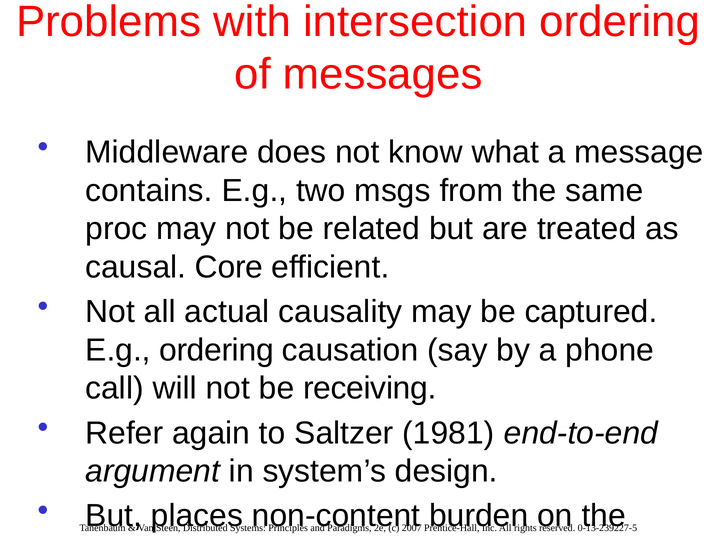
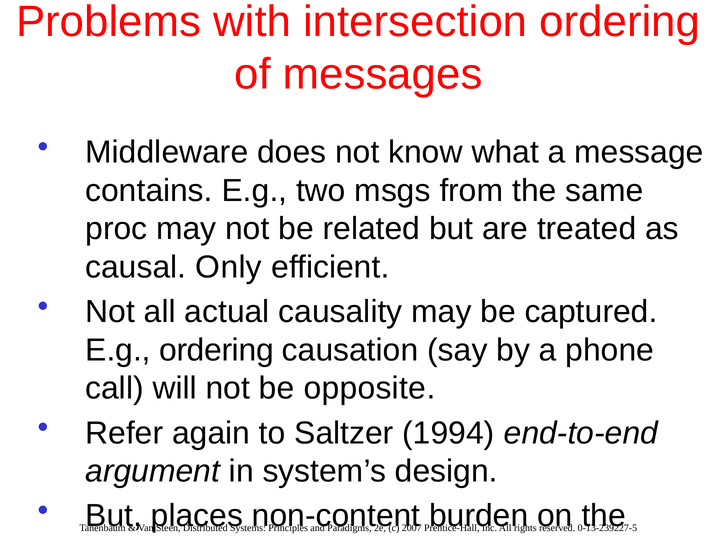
Core: Core -> Only (229, 267)
receiving: receiving -> opposite (369, 388)
1981: 1981 -> 1994 (448, 433)
